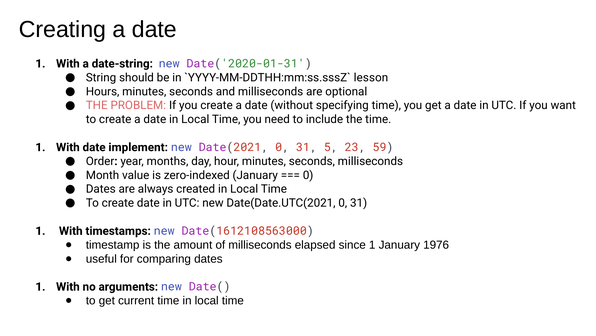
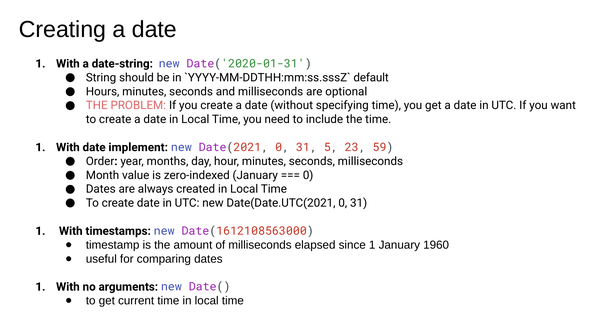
lesson: lesson -> default (371, 77)
1976: 1976 -> 1960 (436, 244)
